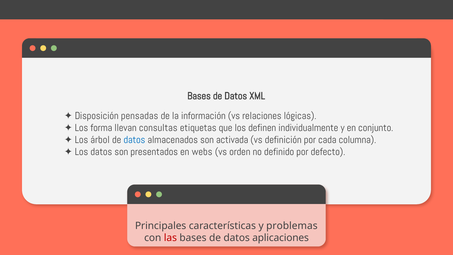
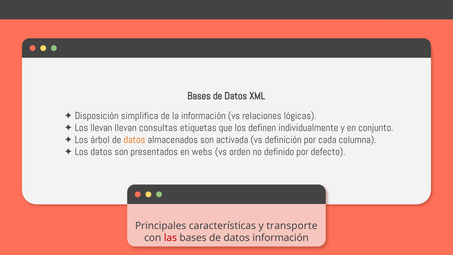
pensadas: pensadas -> simplifica (140, 116)
forma: forma -> llevan (101, 128)
datos colour: blue -> orange (134, 140)
problemas: problemas -> transporte (292, 226)
datos aplicaciones: aplicaciones -> información (281, 238)
